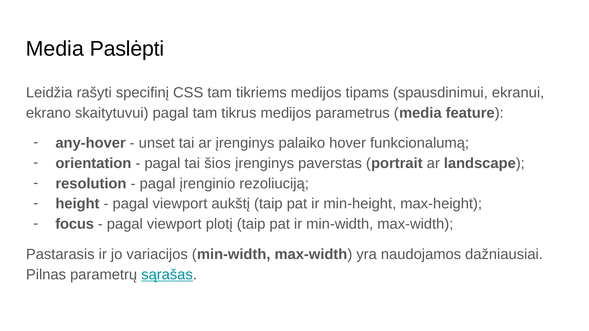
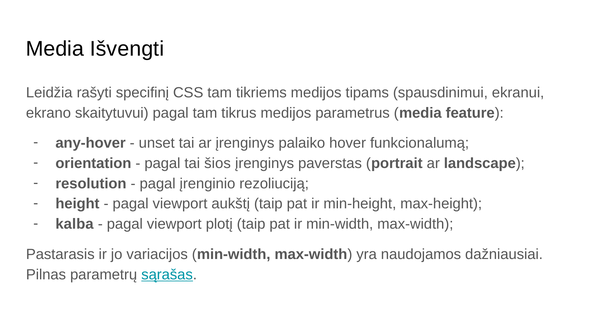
Paslėpti: Paslėpti -> Išvengti (127, 49)
focus: focus -> kalba (75, 224)
